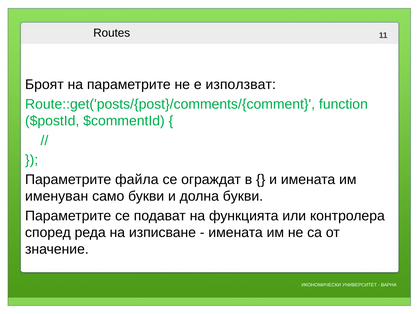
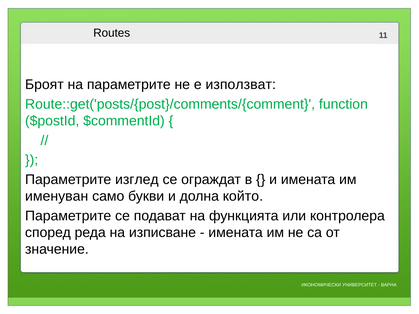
файла: файла -> изглед (137, 180)
долна букви: букви -> който (243, 196)
